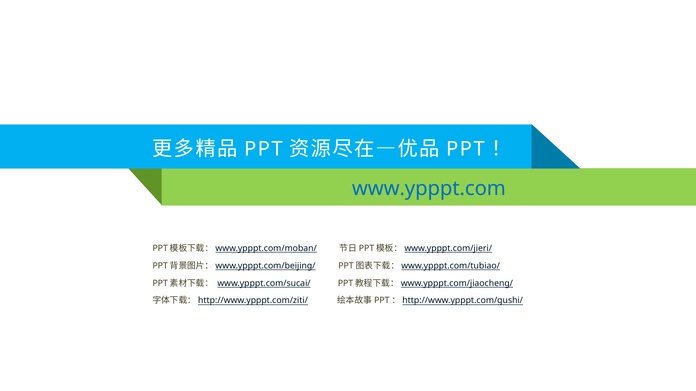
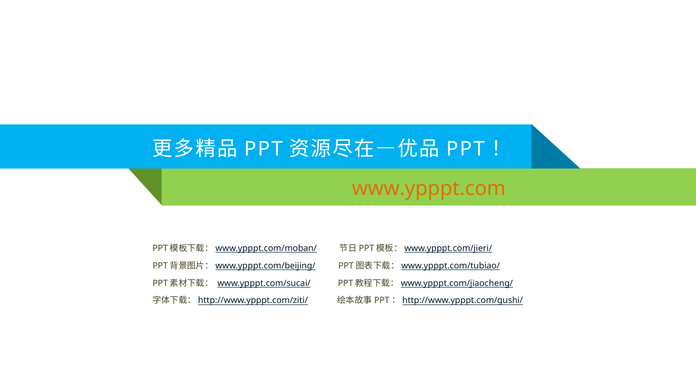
www.ypppt.com colour: blue -> orange (429, 189)
